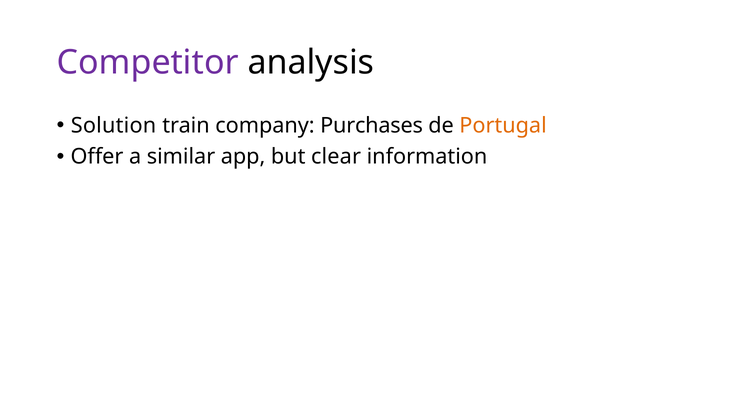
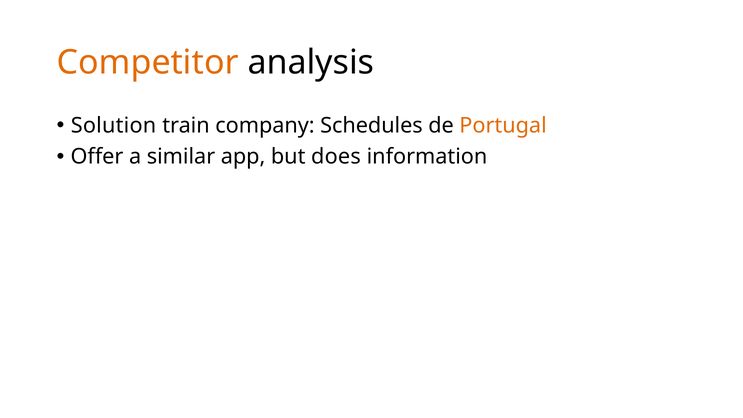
Competitor colour: purple -> orange (148, 62)
Purchases: Purchases -> Schedules (371, 126)
clear: clear -> does (336, 157)
